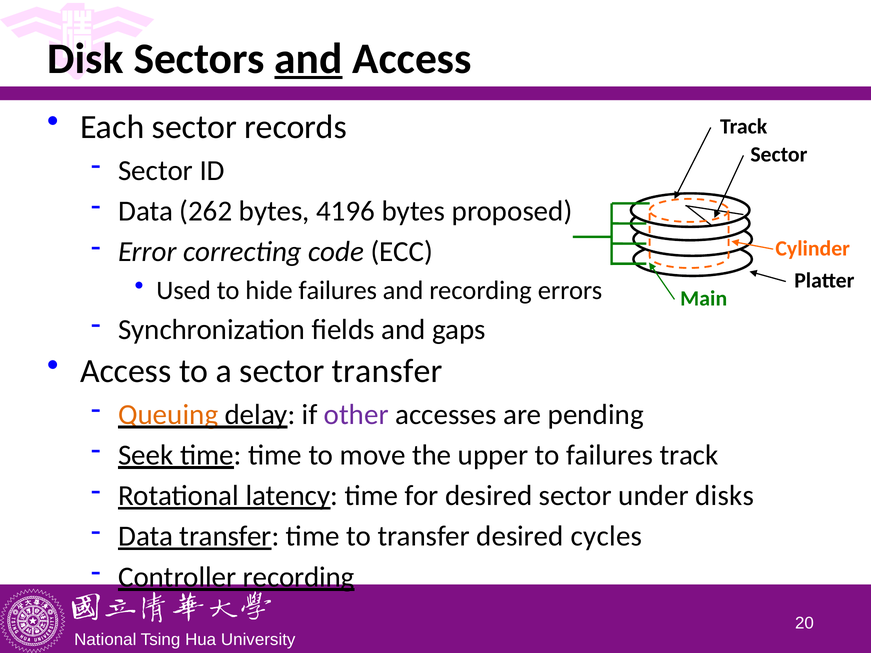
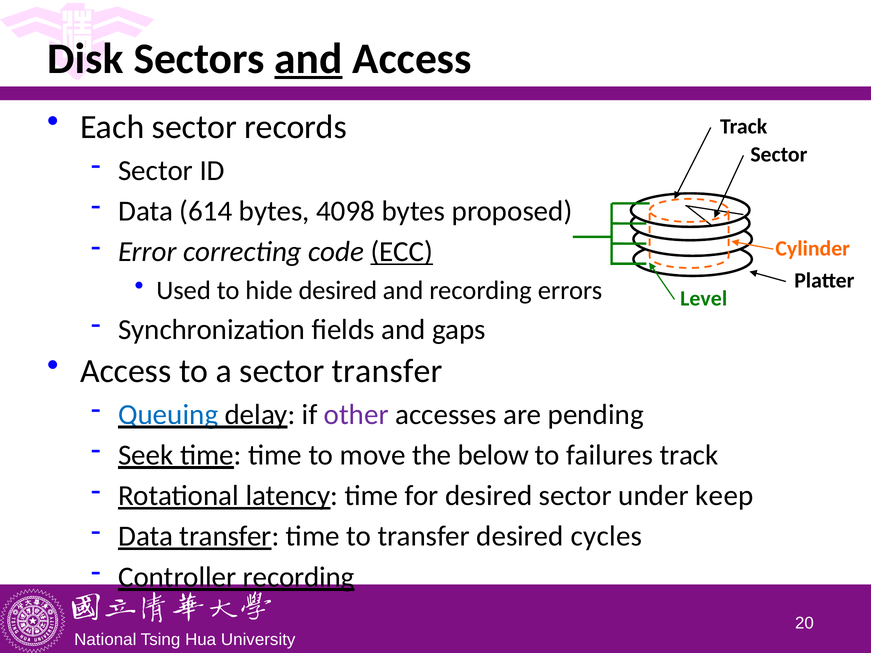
262: 262 -> 614 (206, 211)
4196: 4196 -> 4098 (346, 211)
ECC underline: none -> present (402, 252)
hide failures: failures -> desired (338, 290)
Main: Main -> Level (704, 299)
Queuing colour: orange -> blue (168, 415)
upper: upper -> below (493, 455)
disks: disks -> keep (724, 496)
